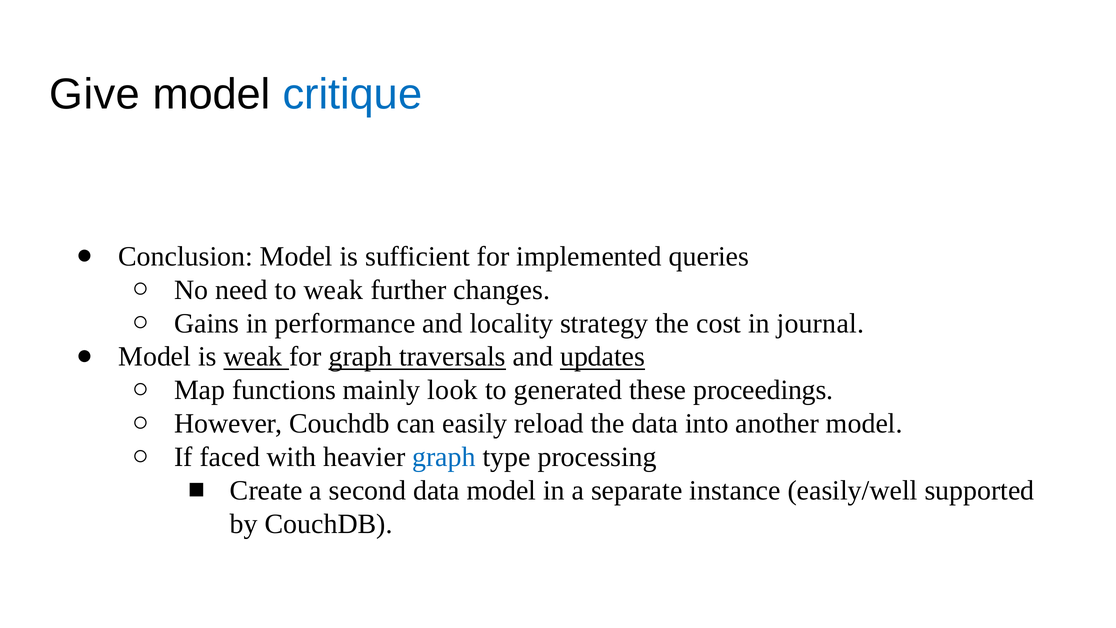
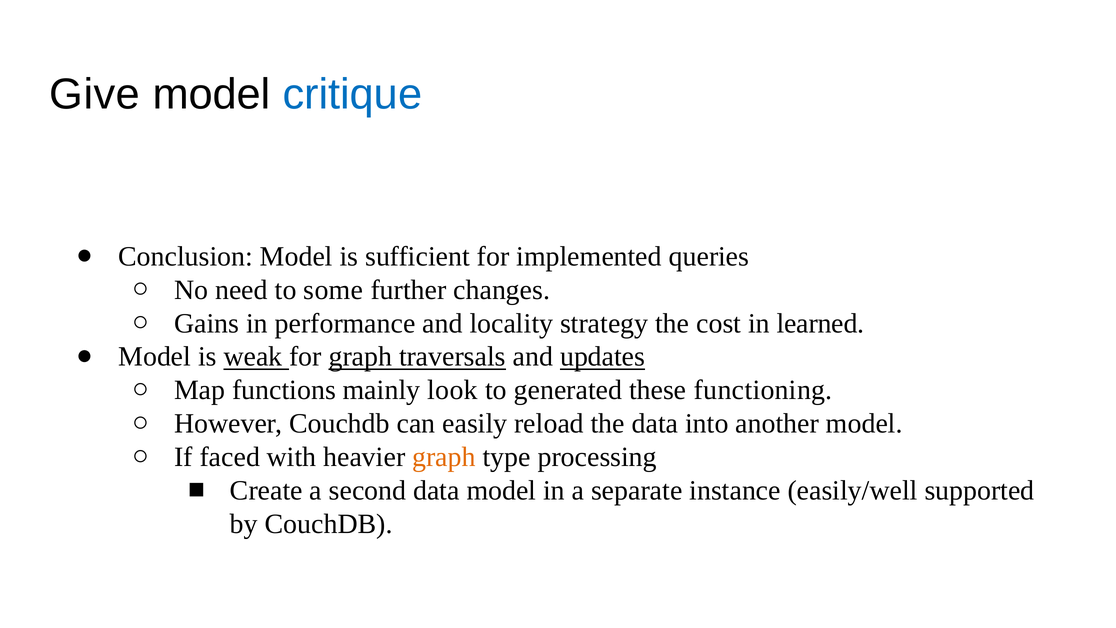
to weak: weak -> some (333, 290)
journal: journal -> learned (821, 323)
proceedings: proceedings -> functioning (763, 390)
graph colour: blue -> orange (444, 457)
